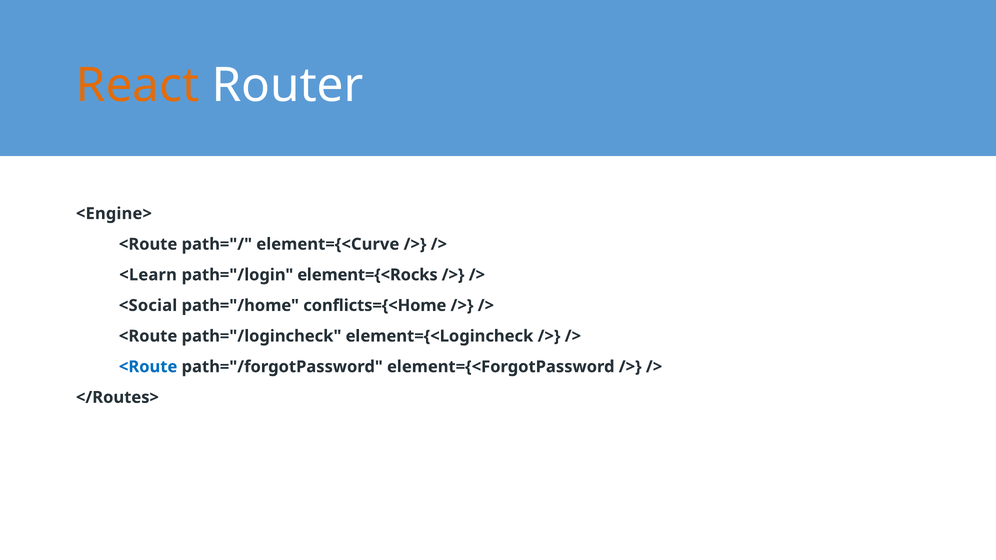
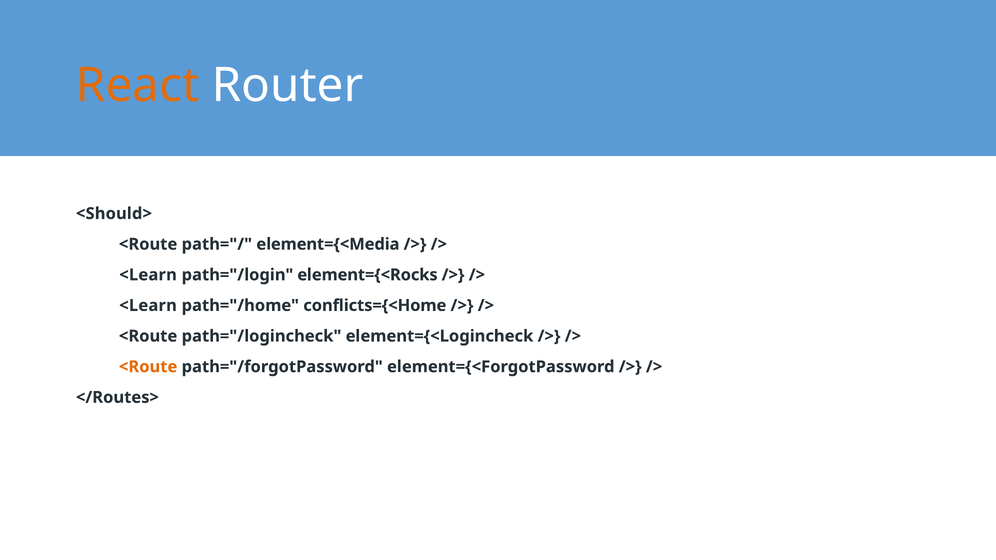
<Engine>: <Engine> -> <Should> (114, 214)
element={<Curve: element={<Curve -> element={<Media (328, 244)
<Social: <Social -> <Learn (148, 306)
<Route colour: blue -> orange (148, 367)
